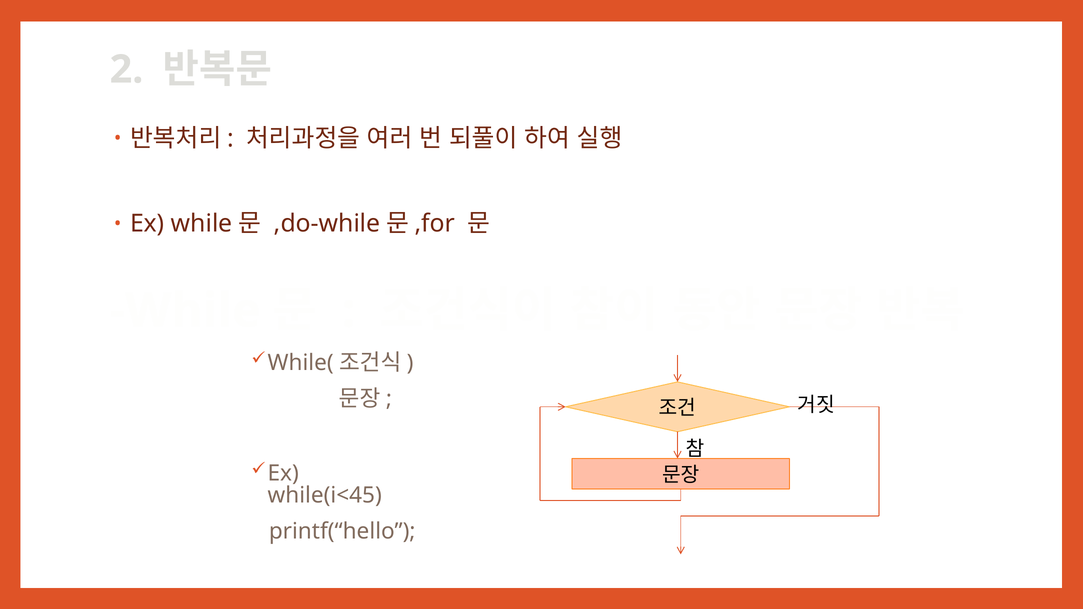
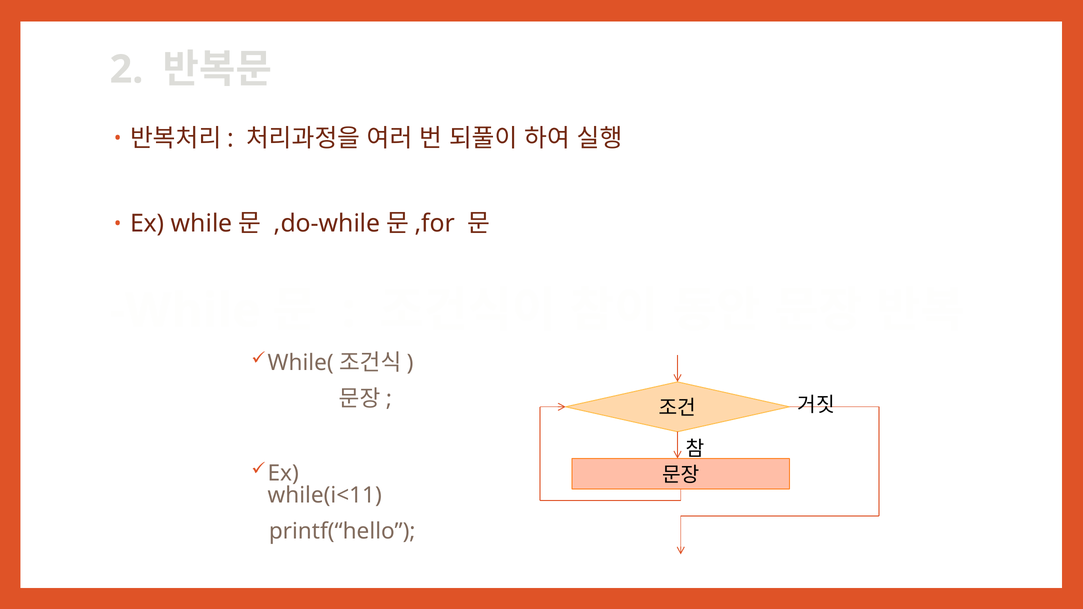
while(i<45: while(i<45 -> while(i<11 (325, 496)
